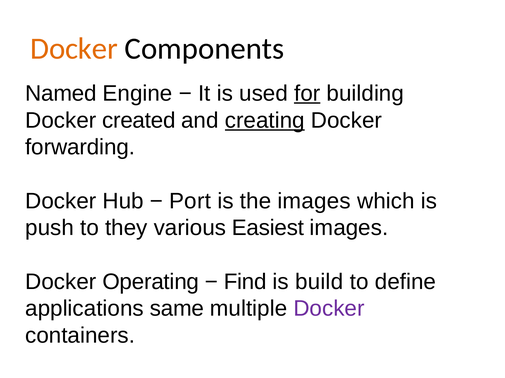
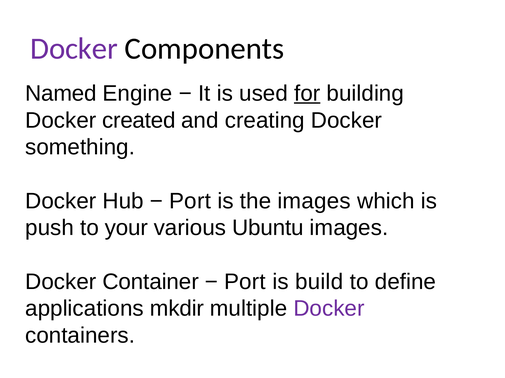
Docker colour: orange -> purple (74, 49)
creating underline: present -> none (265, 121)
forwarding: forwarding -> something (80, 148)
they: they -> your (126, 228)
Easiest: Easiest -> Ubuntu (268, 228)
Operating: Operating -> Container (151, 282)
Find: Find -> Port (245, 282)
same: same -> mkdir (177, 309)
